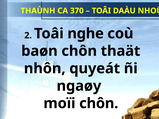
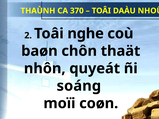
ngaøy: ngaøy -> soáng (79, 86)
moïi chôn: chôn -> coøn (99, 104)
